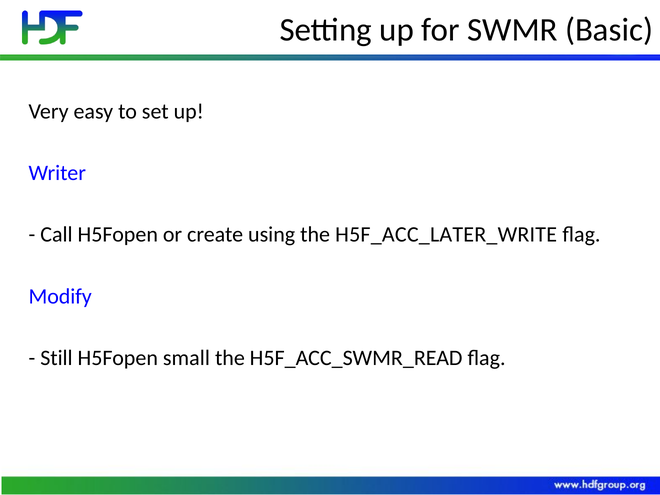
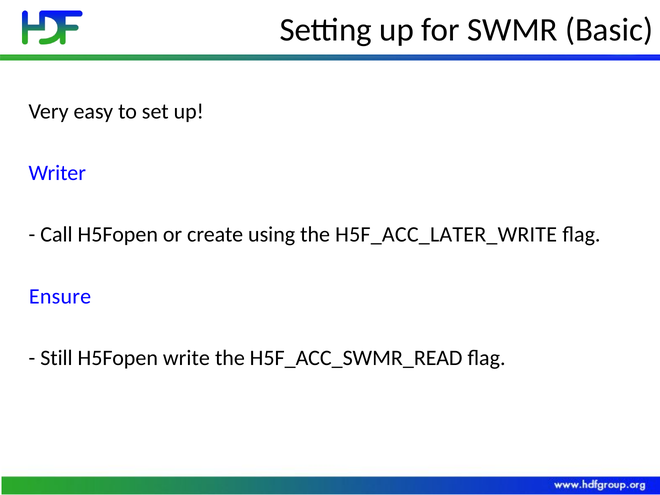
Modify: Modify -> Ensure (60, 296)
small: small -> write (186, 358)
